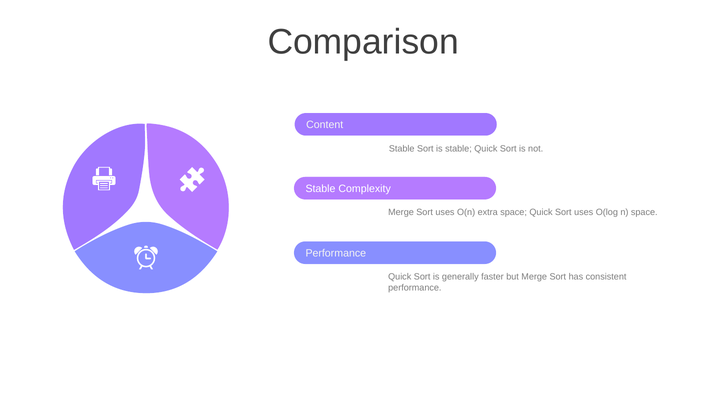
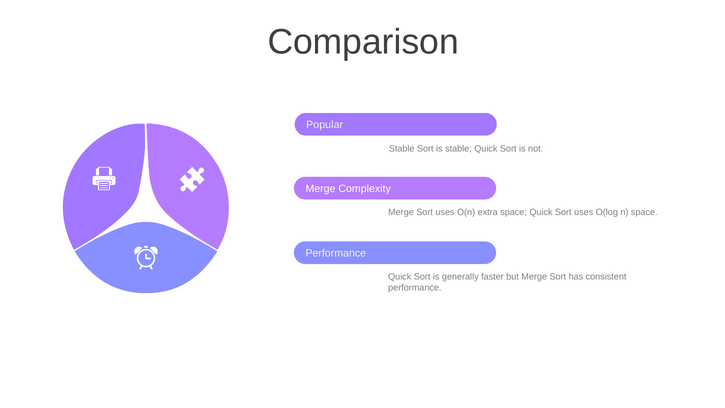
Content: Content -> Popular (325, 125)
Stable: Stable -> Merge (320, 189)
